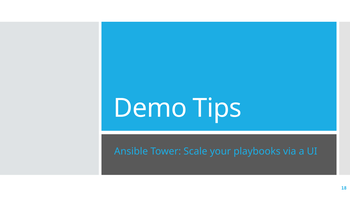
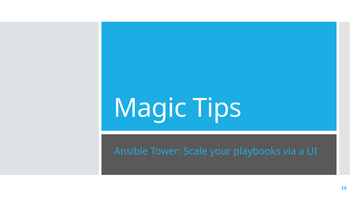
Demo: Demo -> Magic (150, 108)
